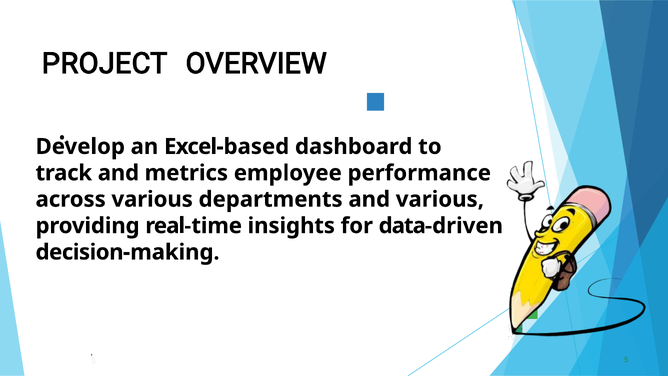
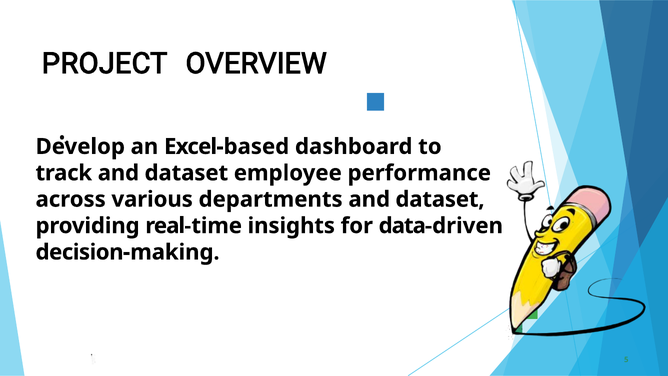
track and metrics: metrics -> dataset (186, 173)
departments and various: various -> dataset (440, 199)
